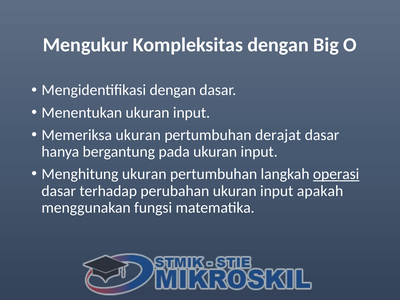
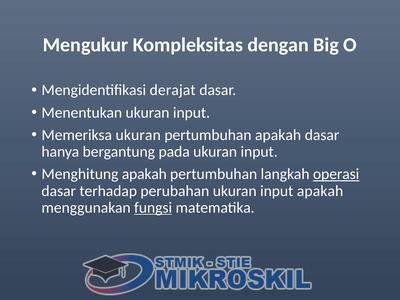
Mengidentifikasi dengan: dengan -> derajat (173, 90)
pertumbuhan derajat: derajat -> apakah (278, 135)
Menghitung ukuran: ukuran -> apakah (144, 174)
fungsi underline: none -> present (153, 208)
